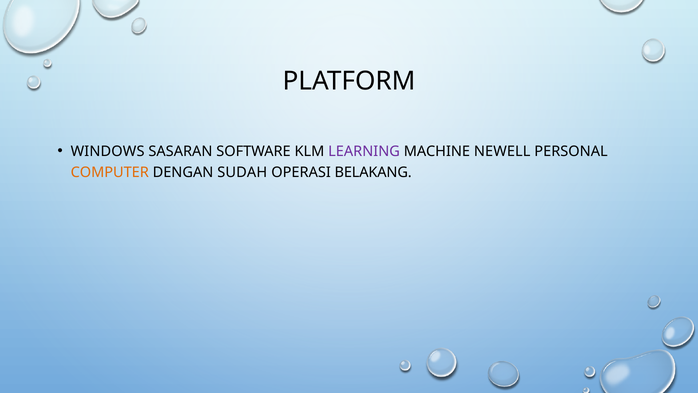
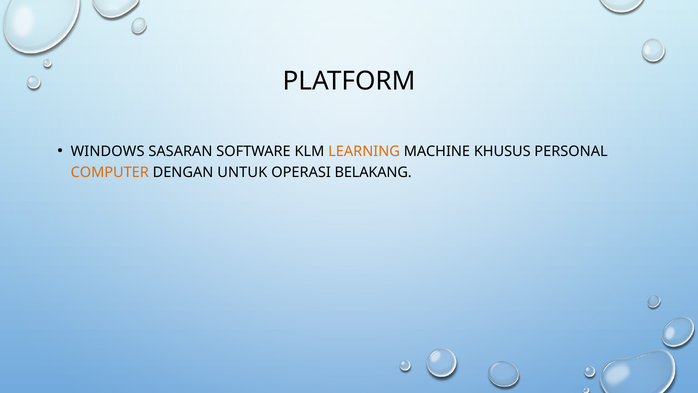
LEARNING colour: purple -> orange (364, 151)
NEWELL: NEWELL -> KHUSUS (502, 151)
SUDAH: SUDAH -> UNTUK (242, 172)
